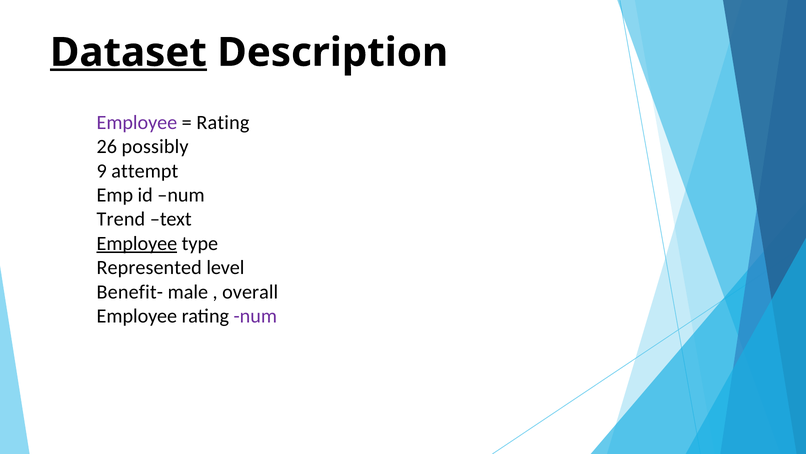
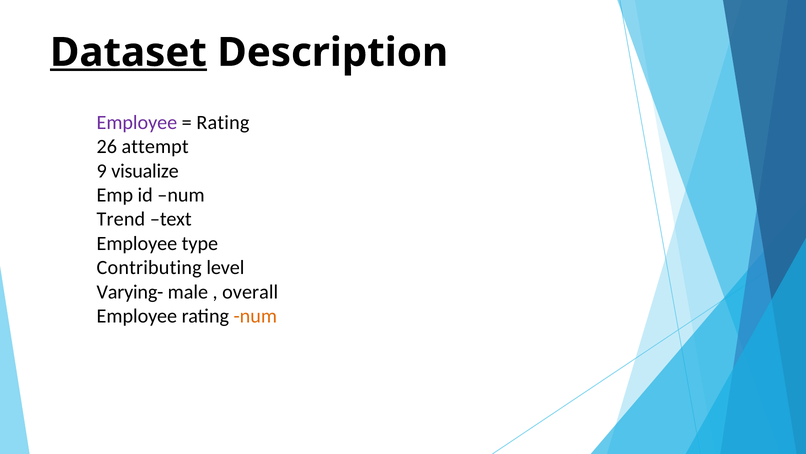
possibly: possibly -> attempt (155, 146)
attempt: attempt -> visualize (145, 171)
Employee underline: present -> none (137, 243)
Represented: Represented -> Contributing (149, 267)
Benefit-: Benefit- -> Varying- (130, 292)
num colour: purple -> orange (255, 316)
